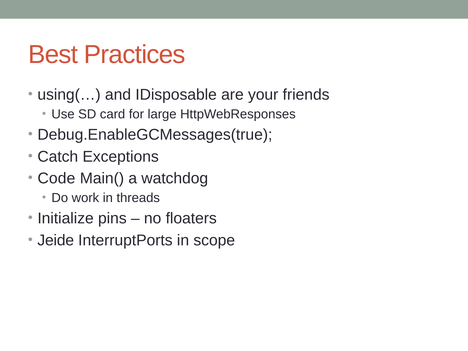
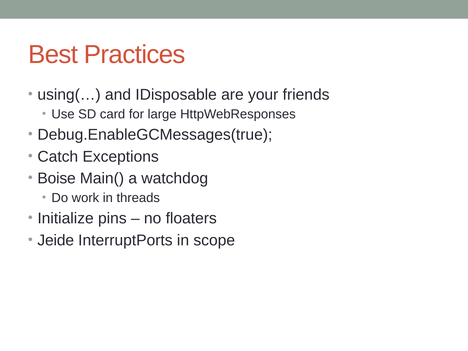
Code: Code -> Boise (57, 178)
